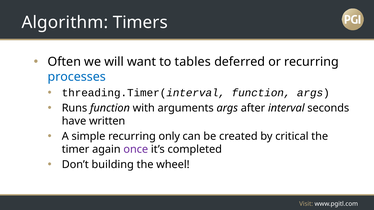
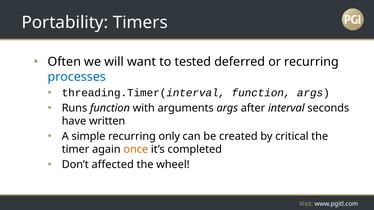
Algorithm: Algorithm -> Portability (65, 23)
tables: tables -> tested (193, 62)
once colour: purple -> orange (136, 150)
building: building -> affected (113, 165)
